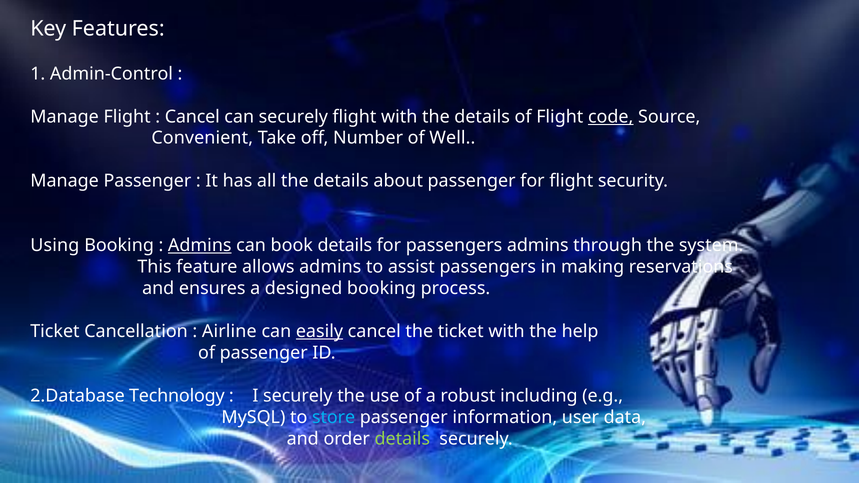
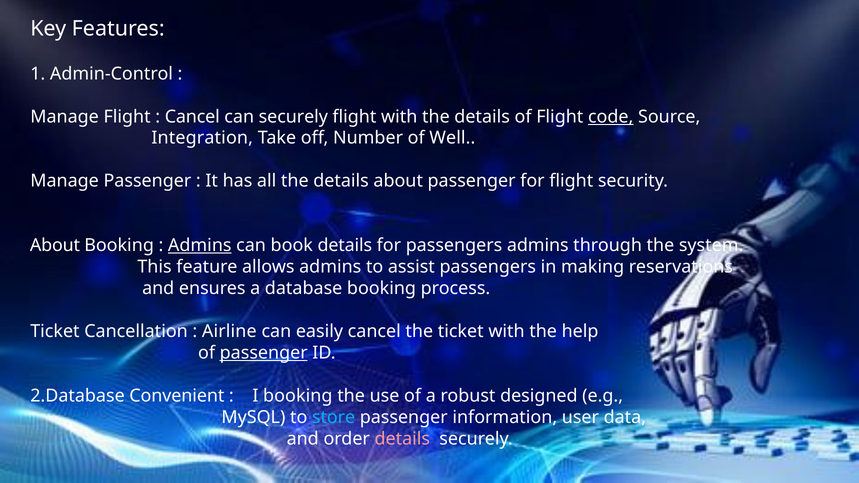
Convenient: Convenient -> Integration (202, 138)
Using: Using -> About (55, 246)
designed: designed -> database (304, 289)
easily underline: present -> none (319, 331)
passenger underline: none -> present (264, 353)
Technology: Technology -> Convenient (177, 396)
I securely: securely -> booking (298, 396)
including: including -> designed (539, 396)
details colour: light green -> pink (402, 439)
